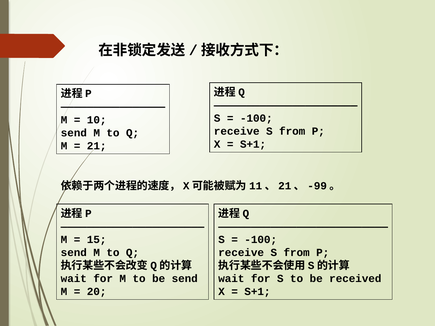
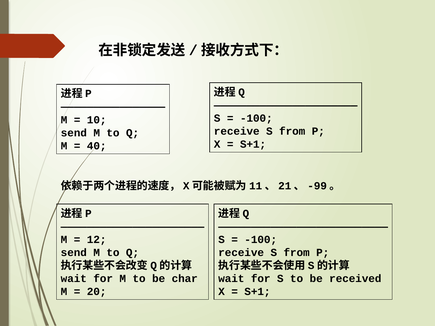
21: 21 -> 40 (97, 146)
15: 15 -> 12 (97, 240)
be send: send -> char (185, 279)
